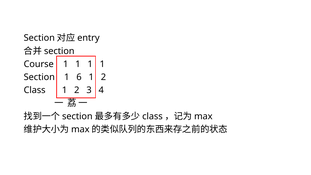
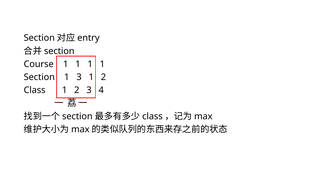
1 6: 6 -> 3 (79, 77)
